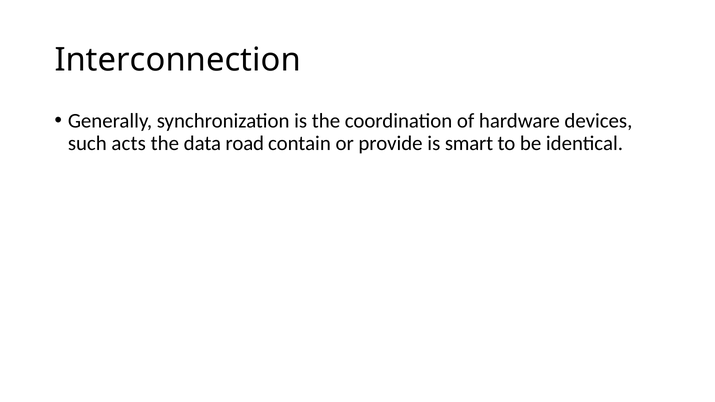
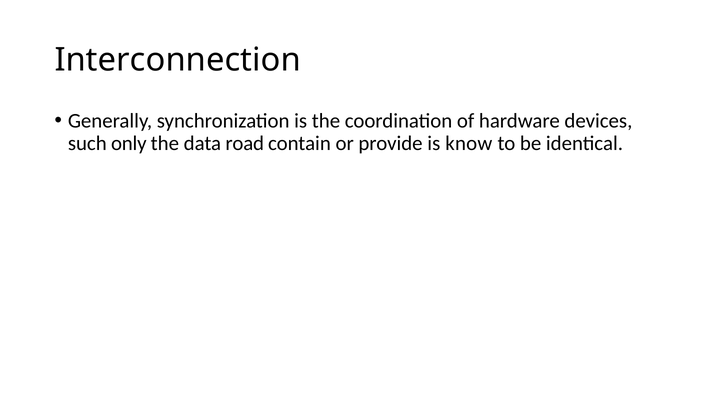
acts: acts -> only (129, 143)
smart: smart -> know (469, 143)
